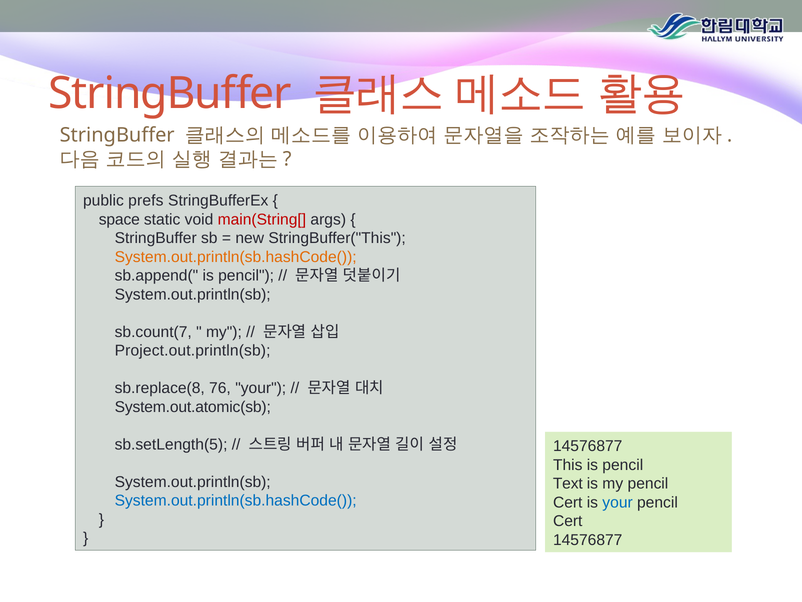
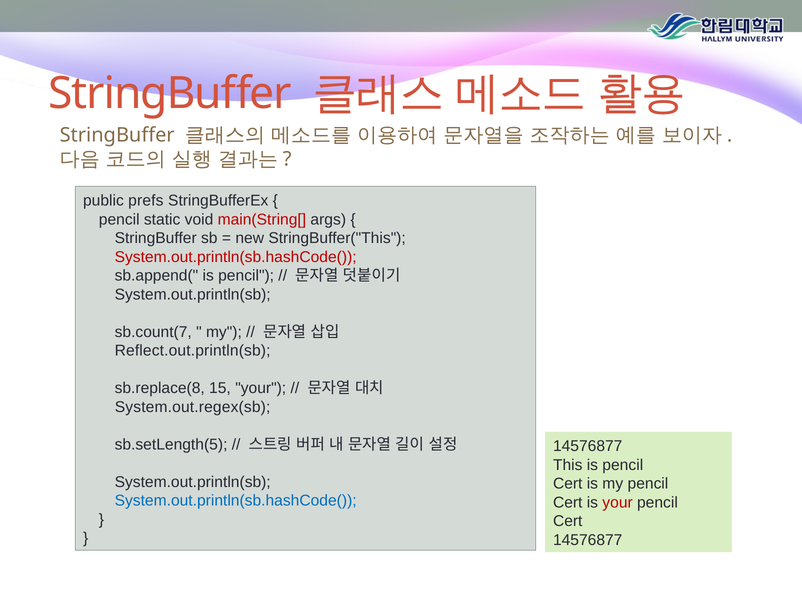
space: space -> pencil (119, 219)
System.out.println(sb.hashCode( colour: orange -> red (236, 257)
Project.out.println(sb: Project.out.println(sb -> Reflect.out.println(sb (193, 350)
76: 76 -> 15 (220, 388)
System.out.atomic(sb: System.out.atomic(sb -> System.out.regex(sb (193, 407)
Text: Text -> Cert (568, 483)
your colour: blue -> red (618, 502)
